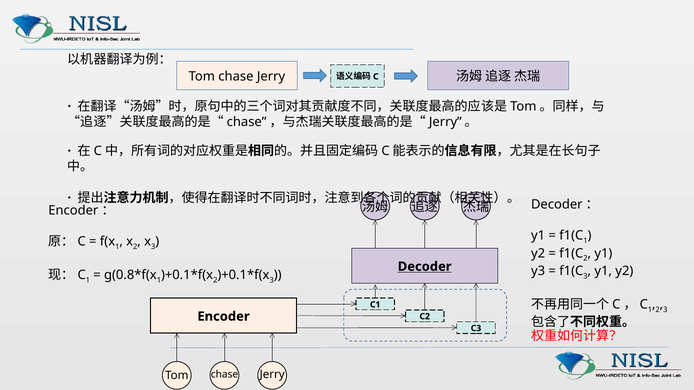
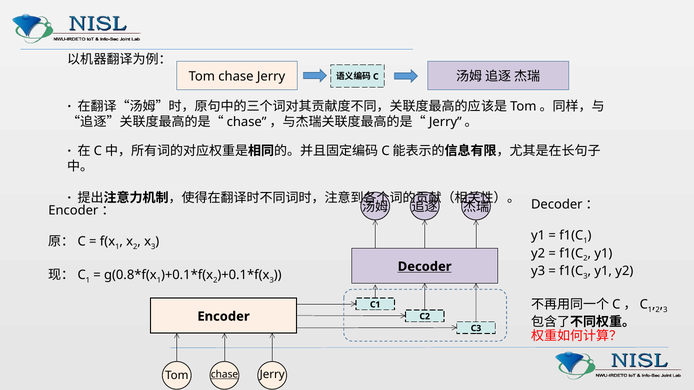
chase underline: none -> present (225, 375)
